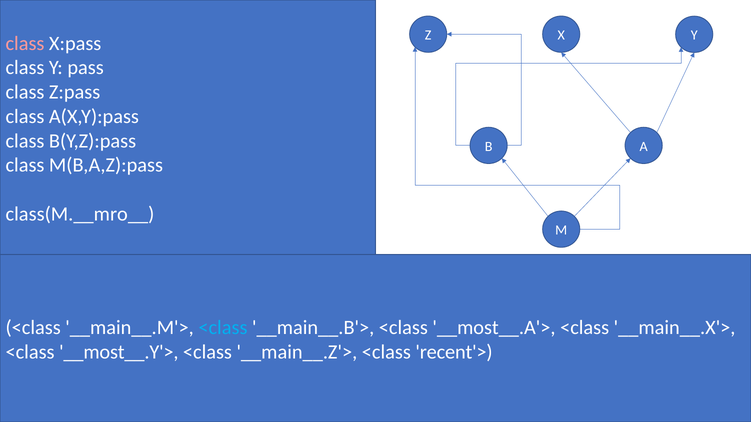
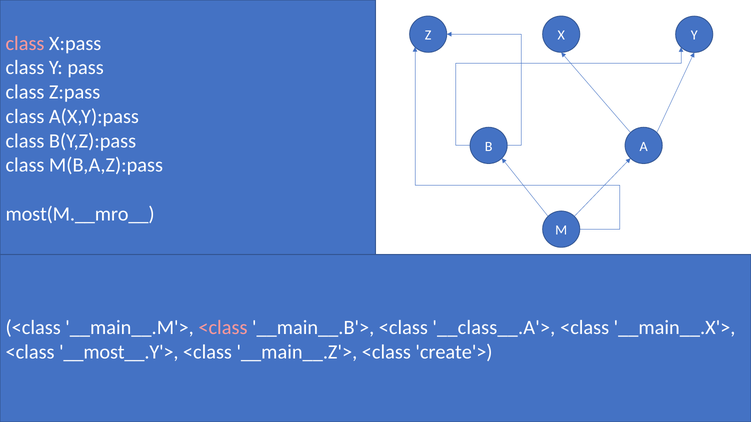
class(M.__mro__: class(M.__mro__ -> most(M.__mro__ (80, 214)
<class colour: light blue -> pink (223, 328)
__most__.A'>: __most__.A'> -> __class__.A'> (494, 328)
recent'>: recent'> -> create'> (454, 352)
